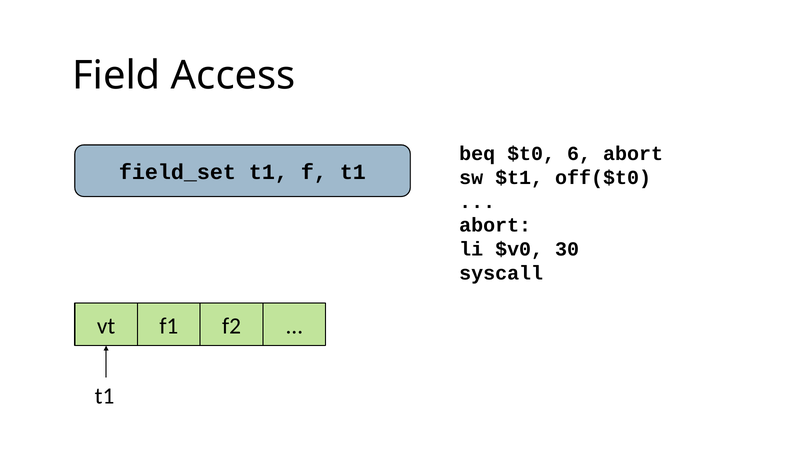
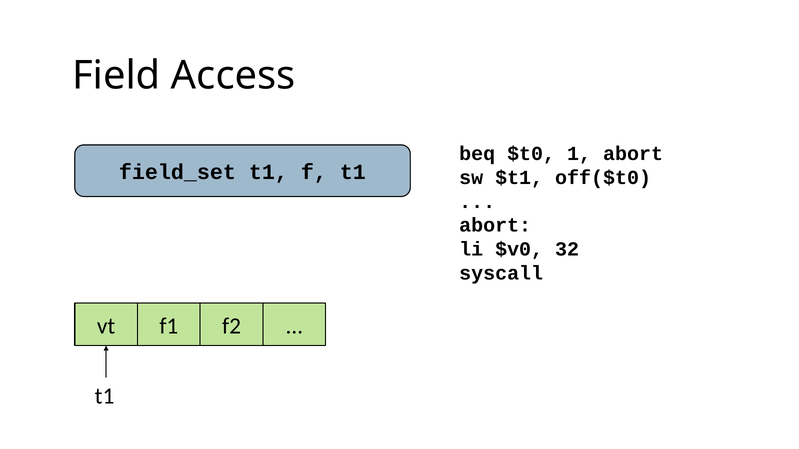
6: 6 -> 1 (579, 154)
30: 30 -> 32 (567, 250)
